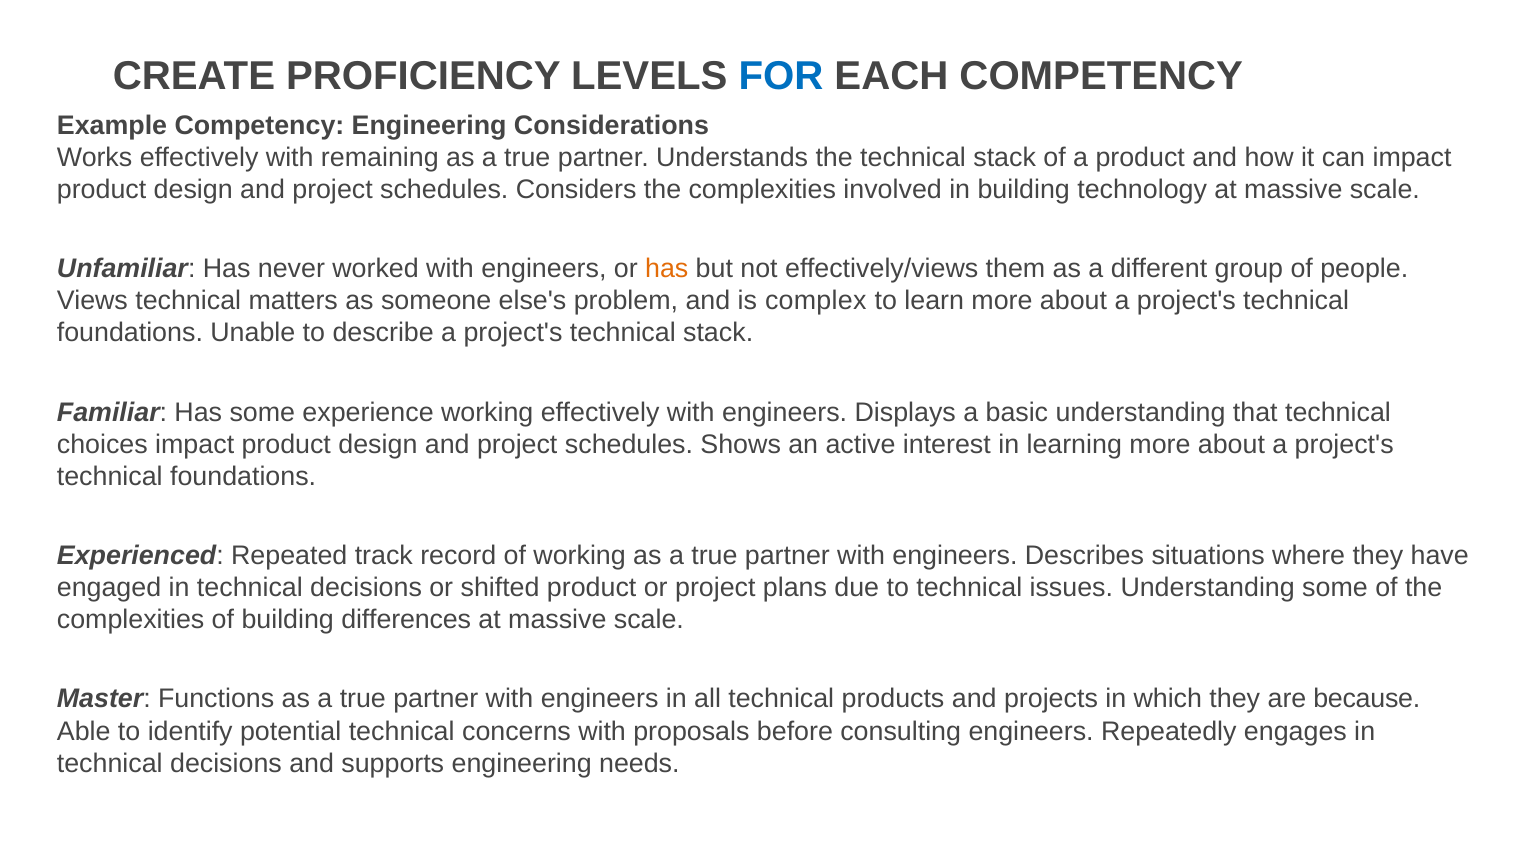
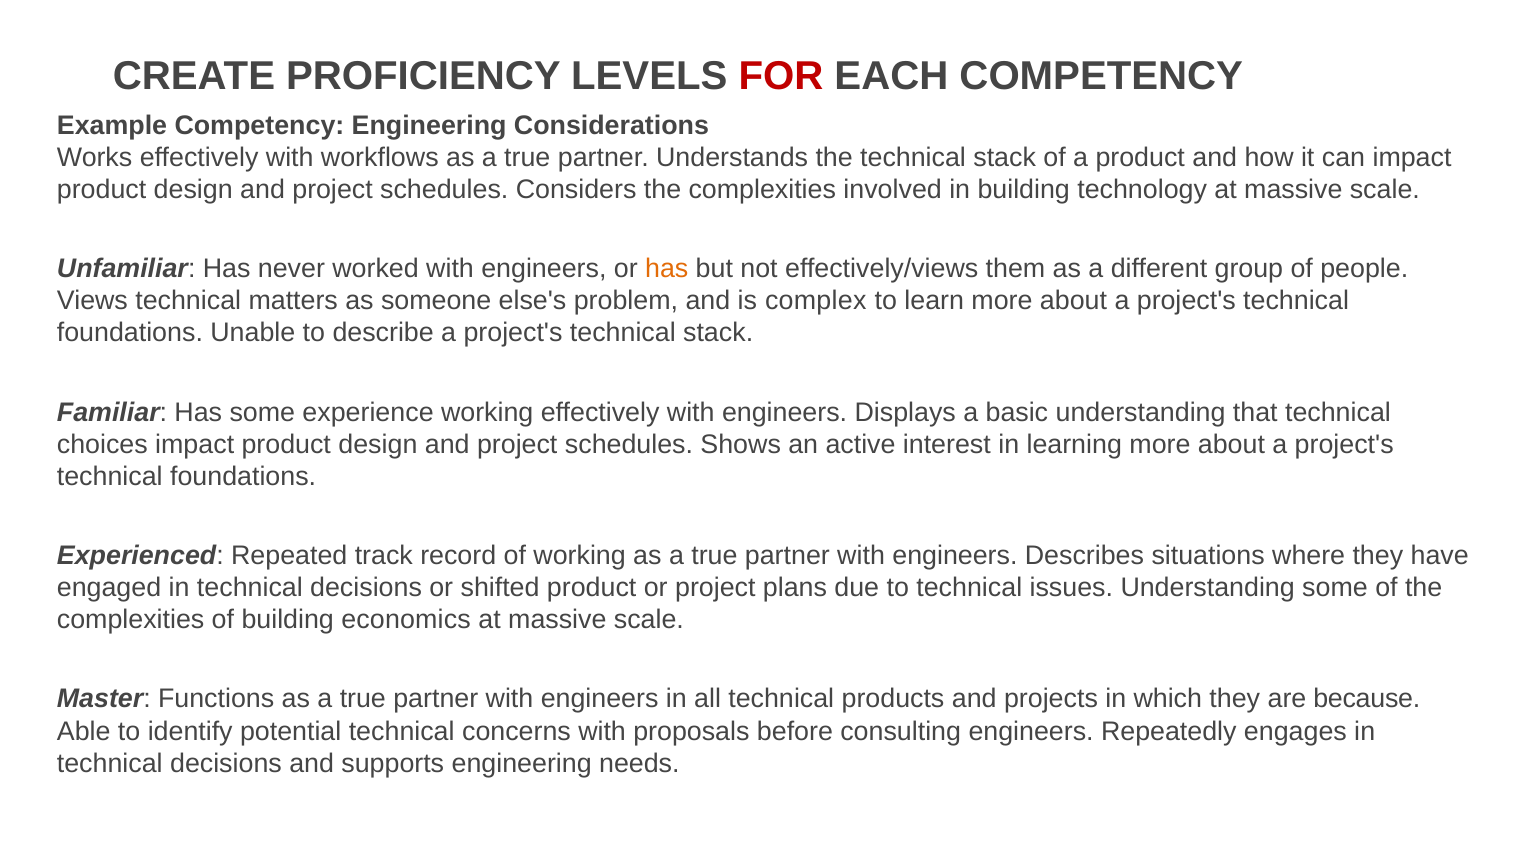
FOR colour: blue -> red (781, 77)
remaining: remaining -> workflows (380, 157)
differences: differences -> economics (406, 620)
